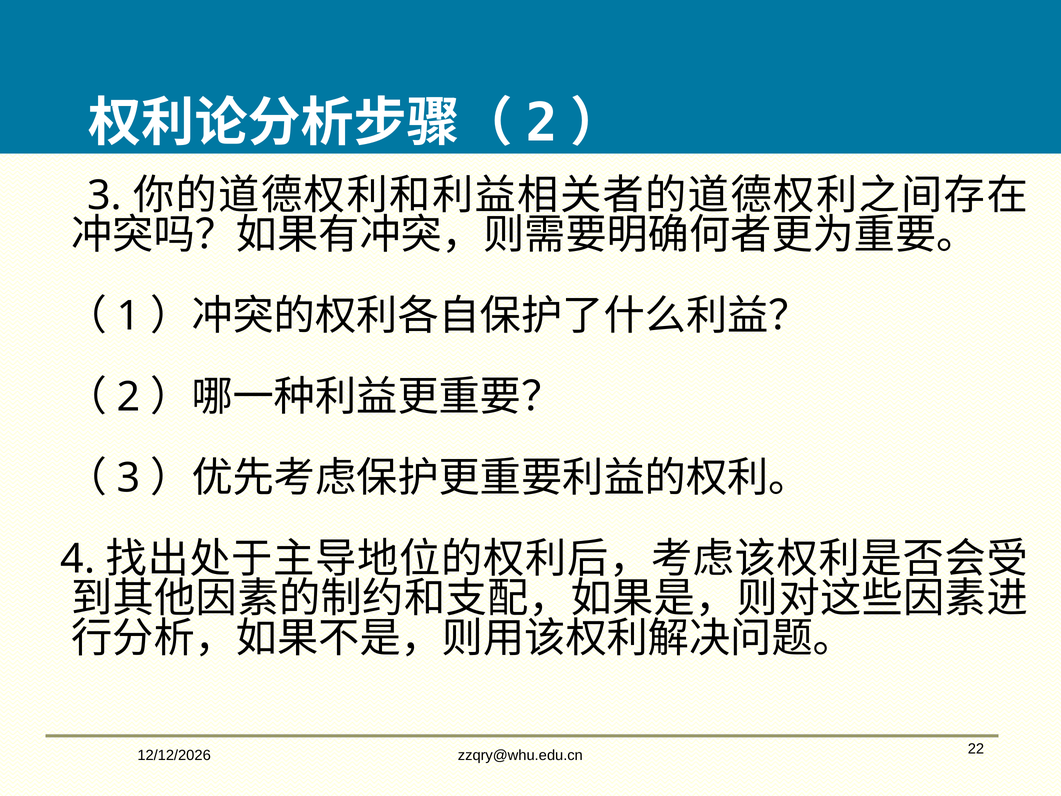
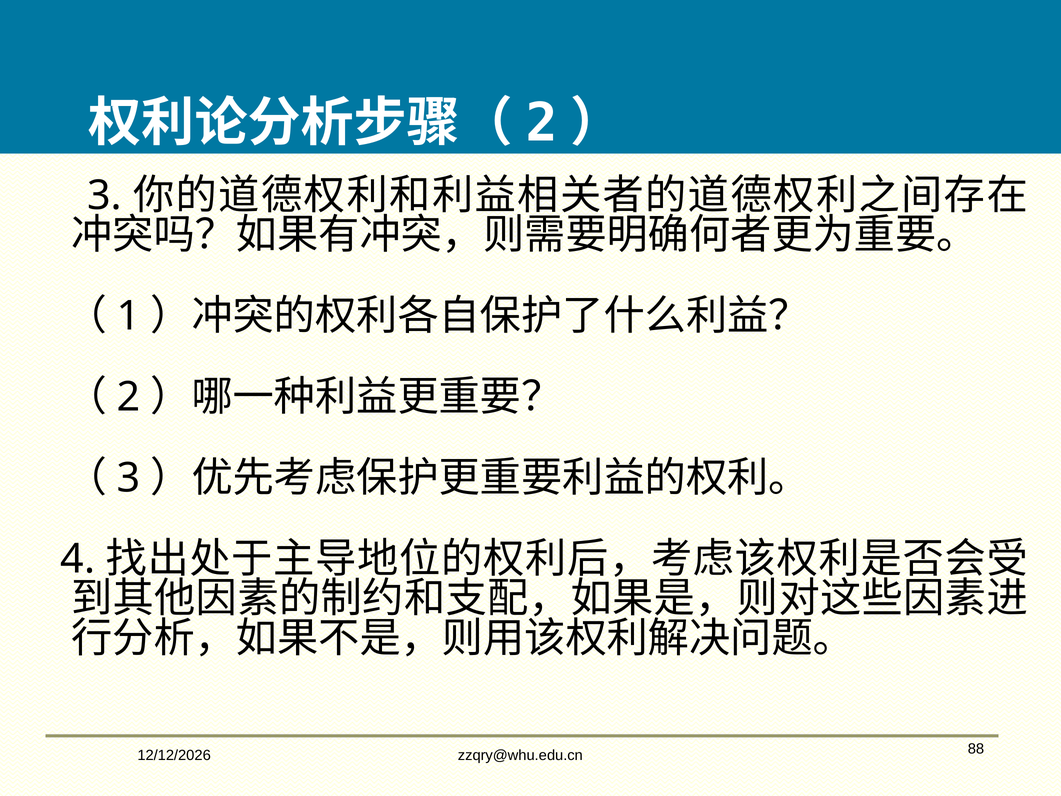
22: 22 -> 88 (976, 749)
